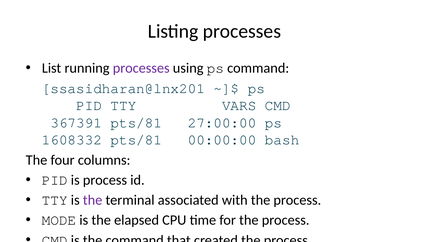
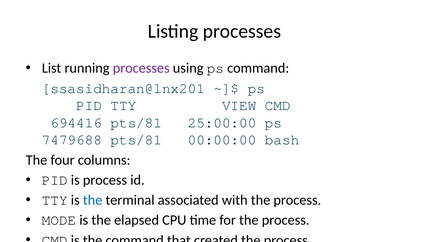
VARS: VARS -> VIEW (239, 105)
367391: 367391 -> 694416 (76, 122)
27:00:00: 27:00:00 -> 25:00:00 (222, 122)
1608332: 1608332 -> 7479688 (72, 140)
the colour: purple -> blue (93, 200)
